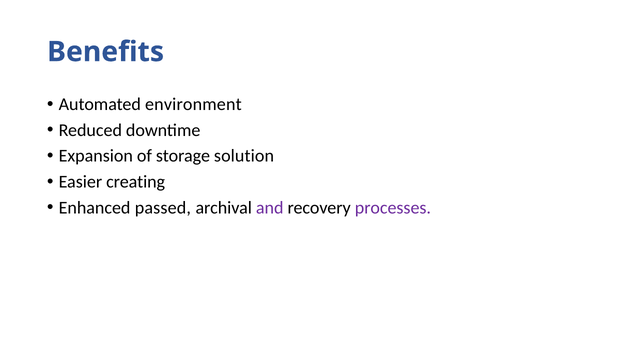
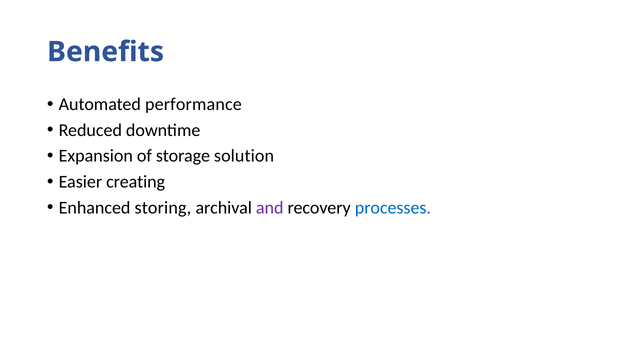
environment: environment -> performance (193, 104)
passed: passed -> storing (163, 208)
processes colour: purple -> blue (393, 208)
